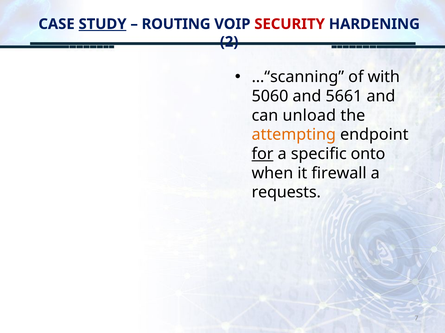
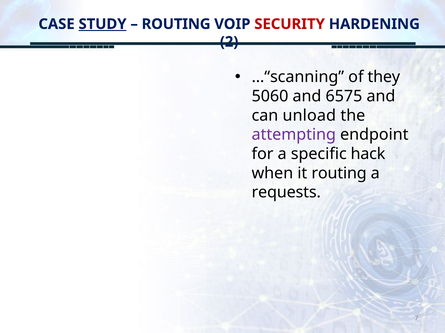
with: with -> they (384, 77)
5661: 5661 -> 6575 (344, 96)
attempting colour: orange -> purple (294, 135)
for underline: present -> none (263, 154)
onto: onto -> hack (368, 154)
it firewall: firewall -> routing (339, 174)
